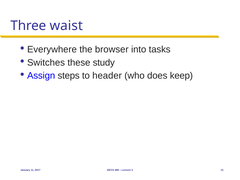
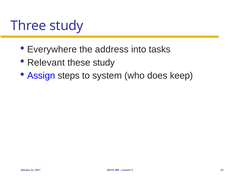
Three waist: waist -> study (66, 26)
browser: browser -> address (112, 49)
Switches: Switches -> Relevant (46, 63)
header: header -> system (107, 76)
